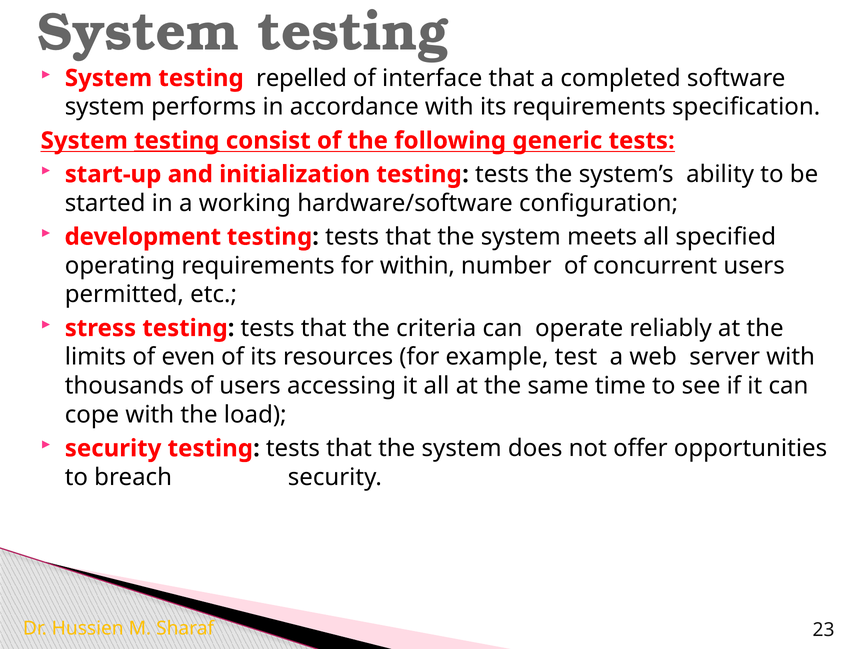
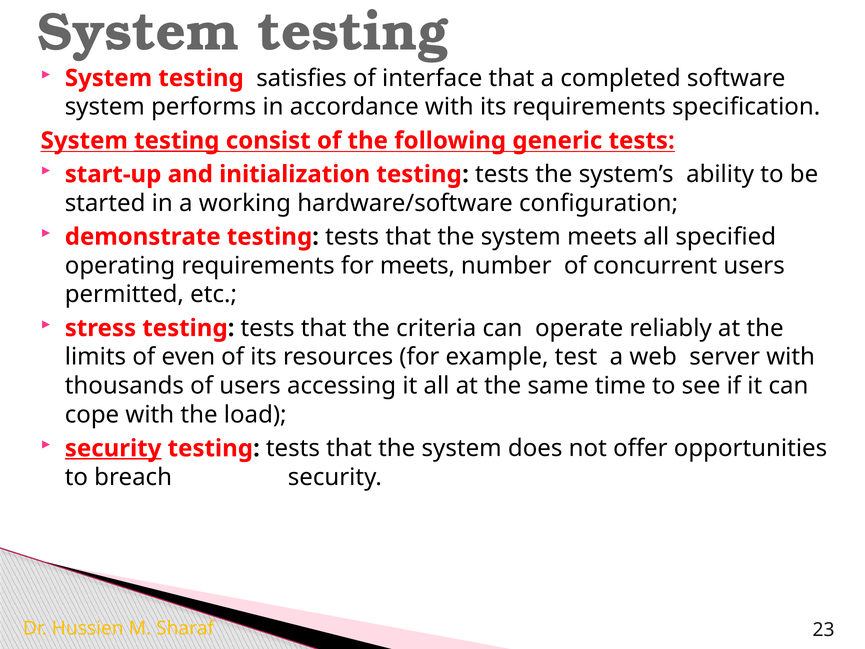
repelled: repelled -> satisfies (301, 78)
development: development -> demonstrate (143, 237)
for within: within -> meets (417, 266)
security underline: none -> present (113, 448)
